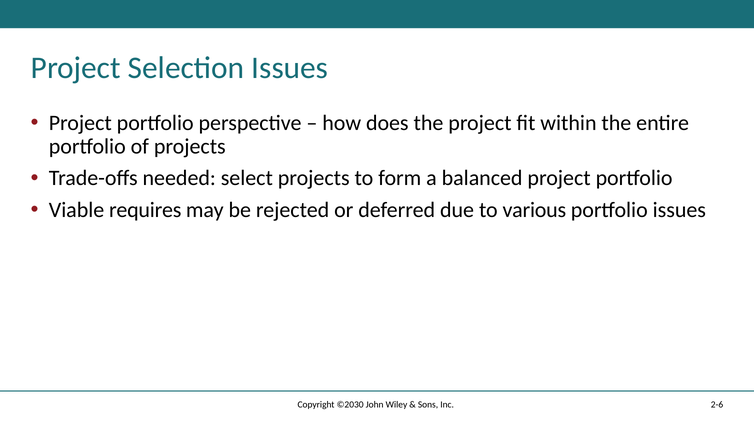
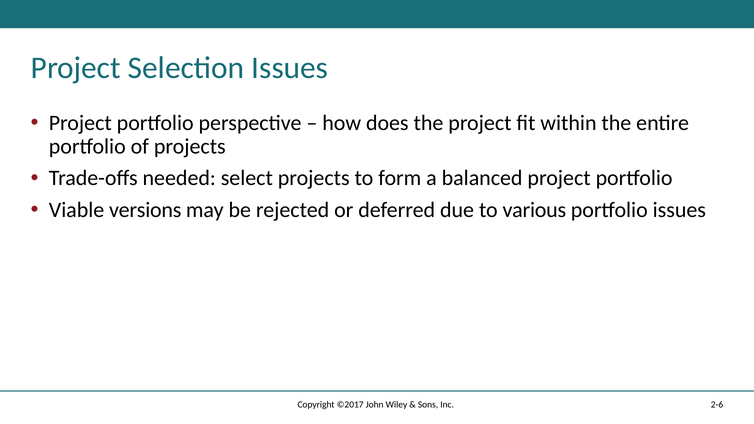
requires: requires -> versions (145, 210)
©2030: ©2030 -> ©2017 (350, 405)
